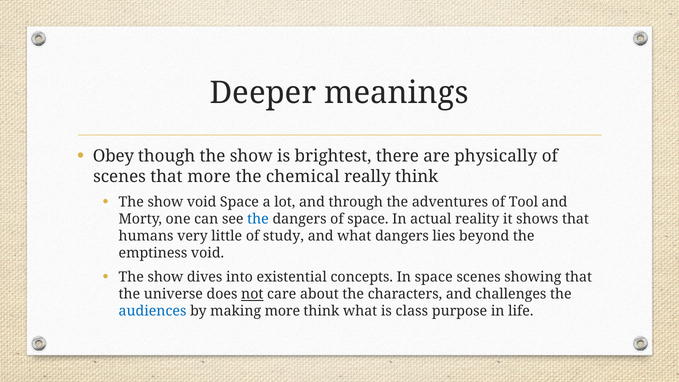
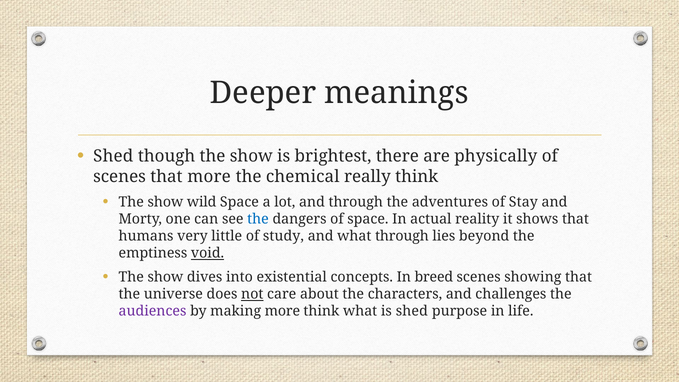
Obey: Obey -> Shed (113, 156)
show void: void -> wild (202, 202)
Tool: Tool -> Stay (523, 202)
what dangers: dangers -> through (402, 236)
void underline: none -> present (208, 253)
In space: space -> breed (434, 277)
audiences colour: blue -> purple (153, 311)
is class: class -> shed (412, 311)
